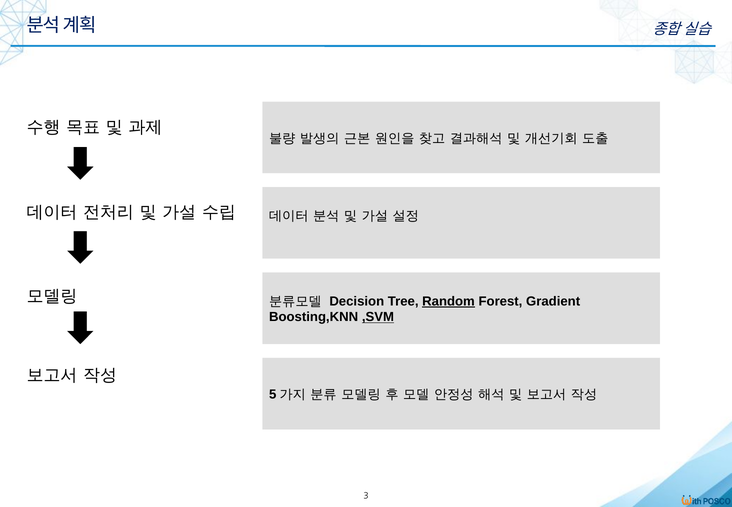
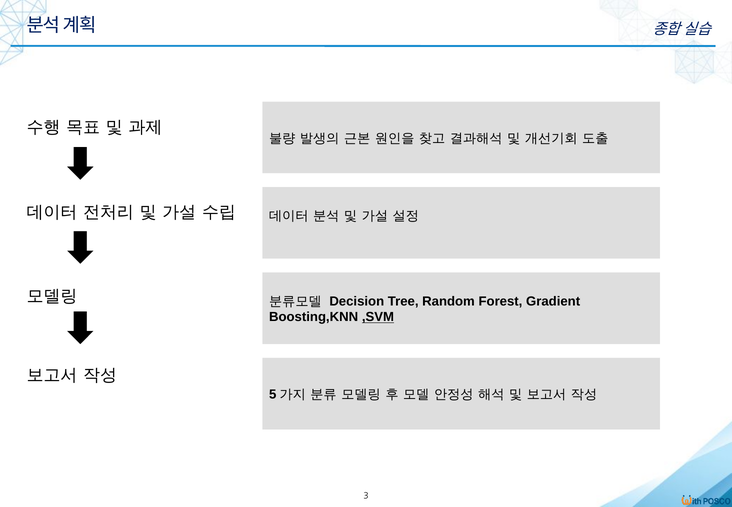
Random underline: present -> none (448, 301)
